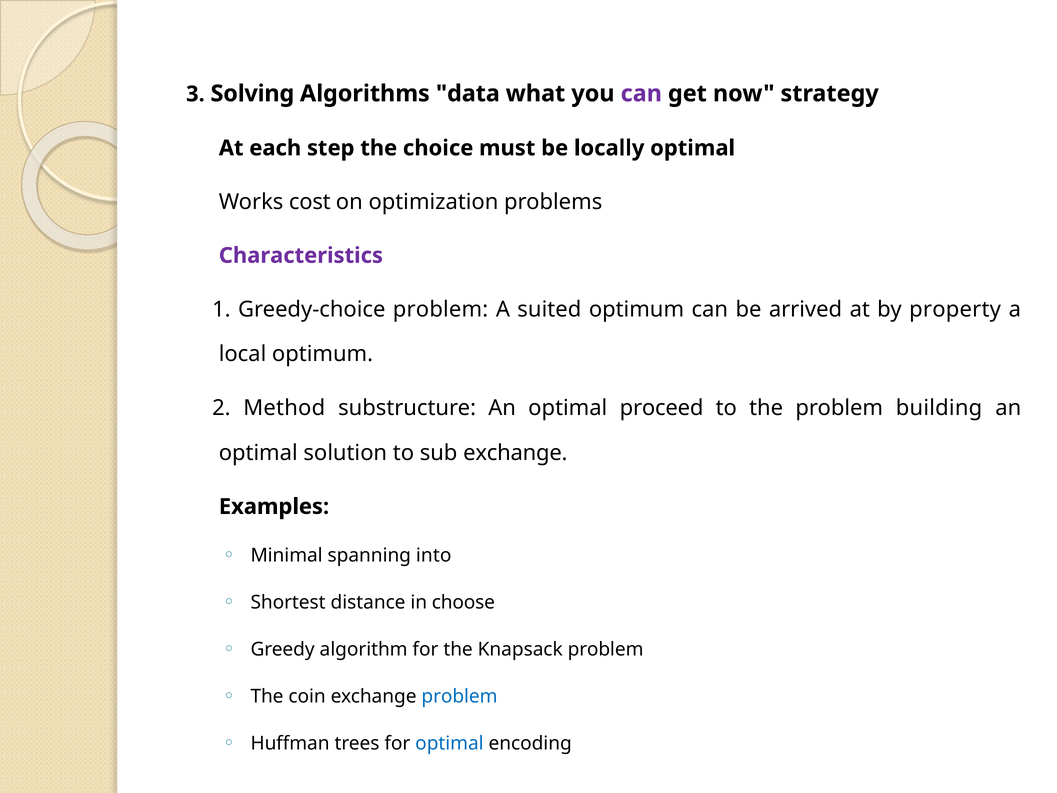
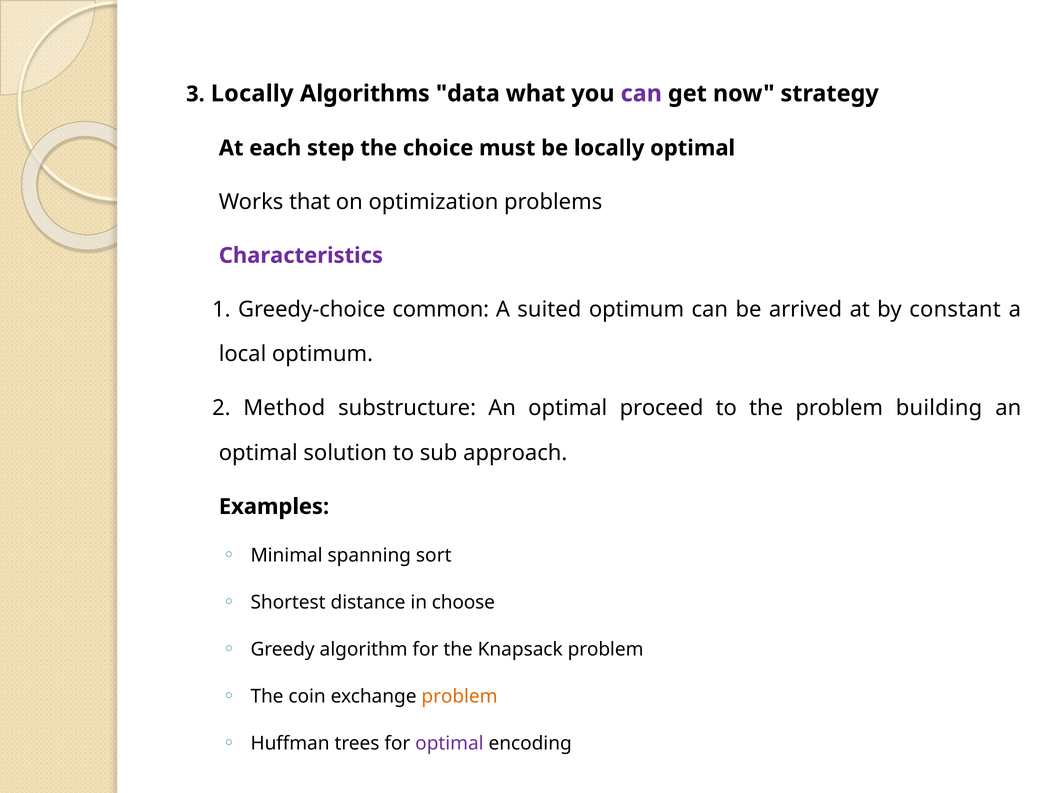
3 Solving: Solving -> Locally (252, 94)
cost: cost -> that (310, 202)
Greedy-choice problem: problem -> common (441, 309)
property: property -> constant (955, 309)
sub exchange: exchange -> approach (515, 453)
into: into -> sort (434, 555)
problem colour: blue -> orange (459, 696)
optimal colour: blue -> purple (449, 743)
